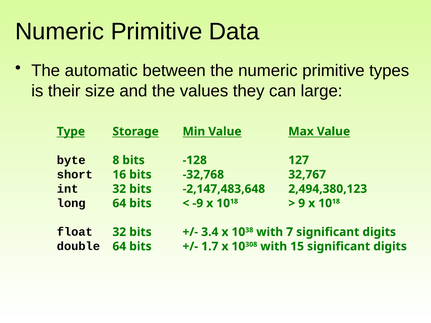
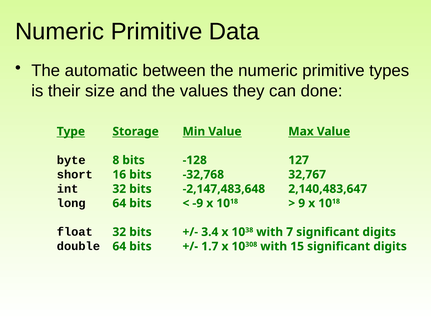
large: large -> done (322, 91)
2,494,380,123: 2,494,380,123 -> 2,140,483,647 (328, 189)
